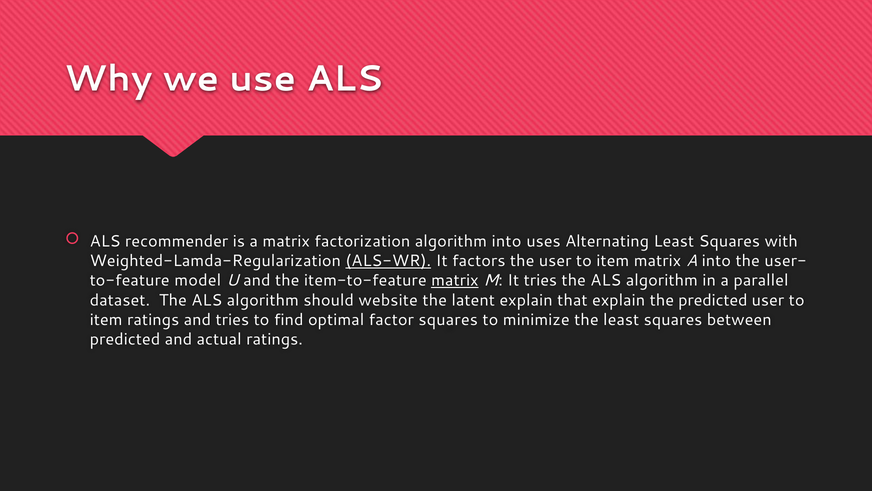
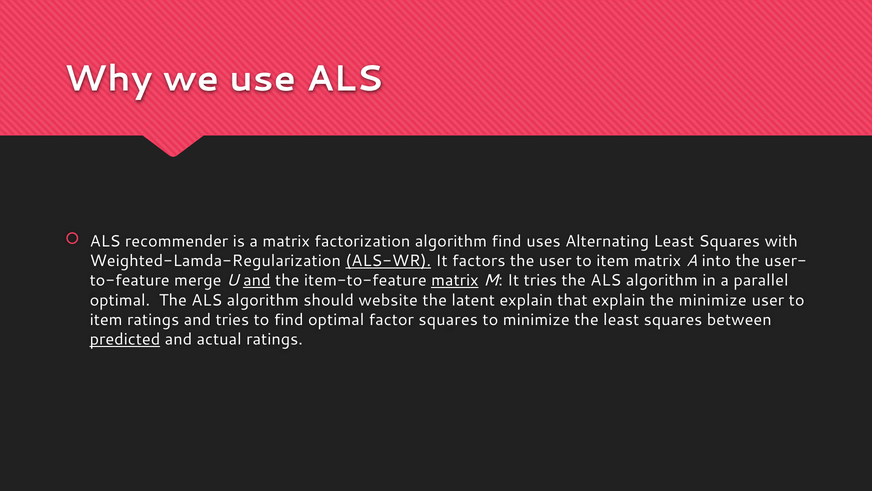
algorithm into: into -> find (507, 241)
model: model -> merge (198, 280)
and underline: none -> present (257, 280)
dataset: dataset -> optimal (120, 300)
the predicted: predicted -> minimize (713, 300)
predicted underline: none -> present (125, 339)
